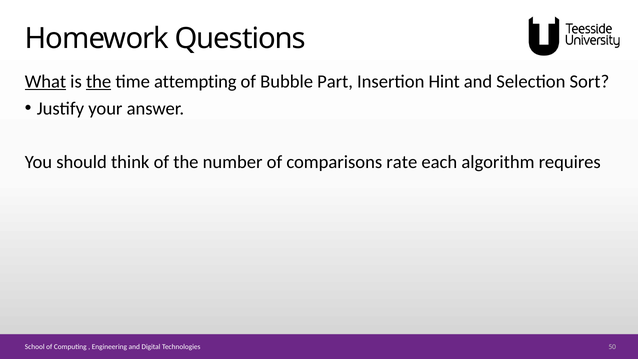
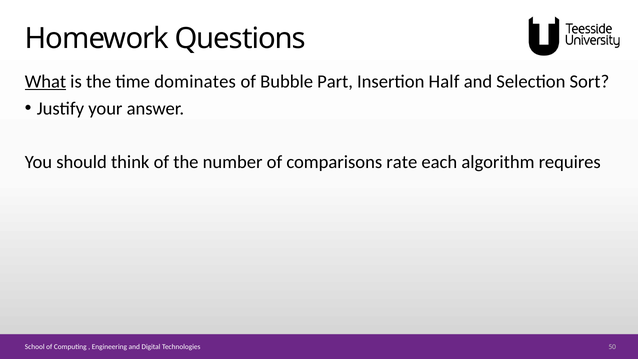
the underline: present -> none (99, 82)
attempting: attempting -> dominates (195, 82)
Hint: Hint -> Half (444, 82)
